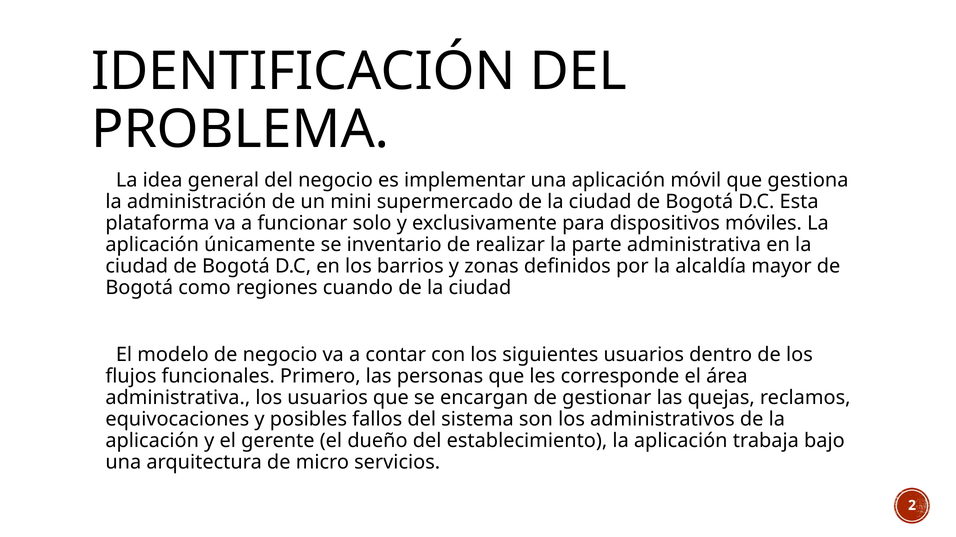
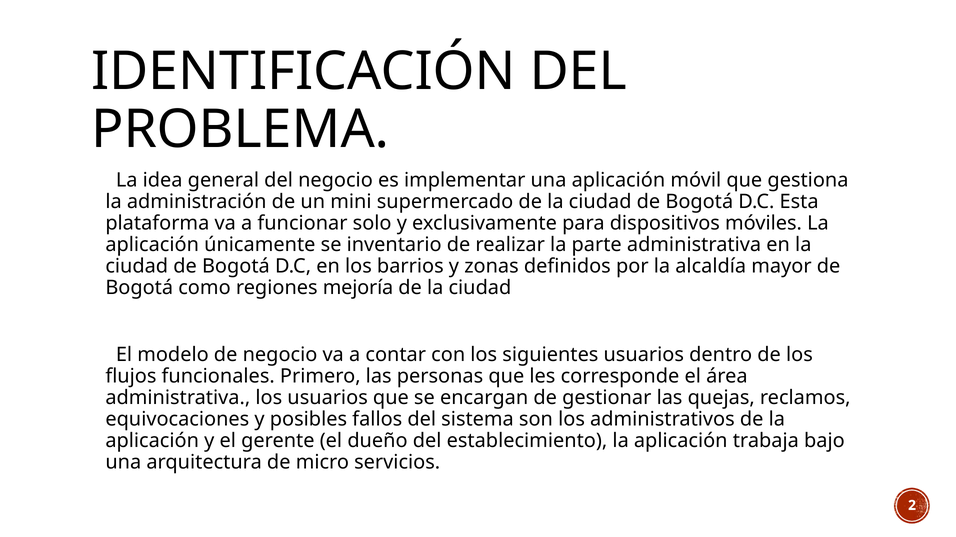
cuando: cuando -> mejoría (358, 288)
